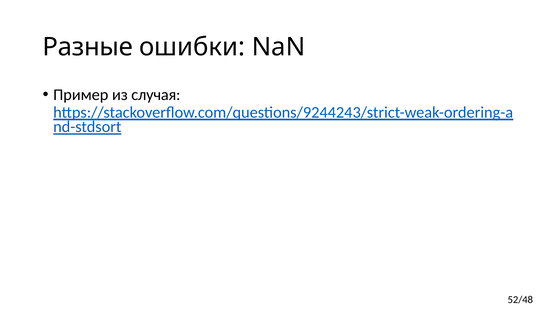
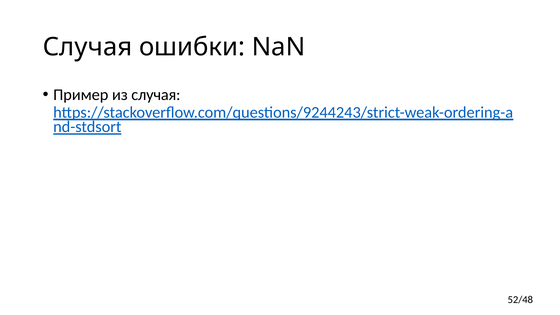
Разные: Разные -> Случая (87, 47)
